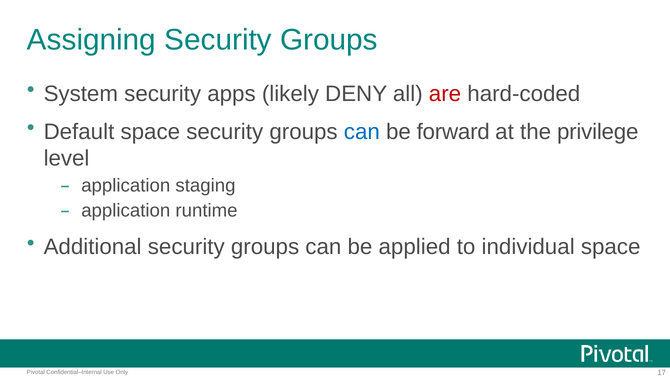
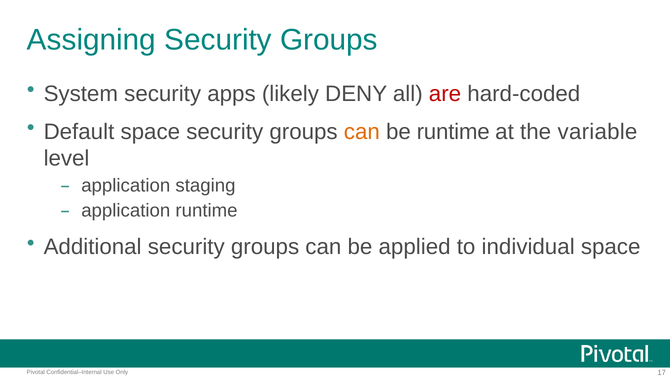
can colour: blue -> orange (362, 132)
be forward: forward -> runtime (453, 132)
privilege: privilege -> variable (598, 132)
